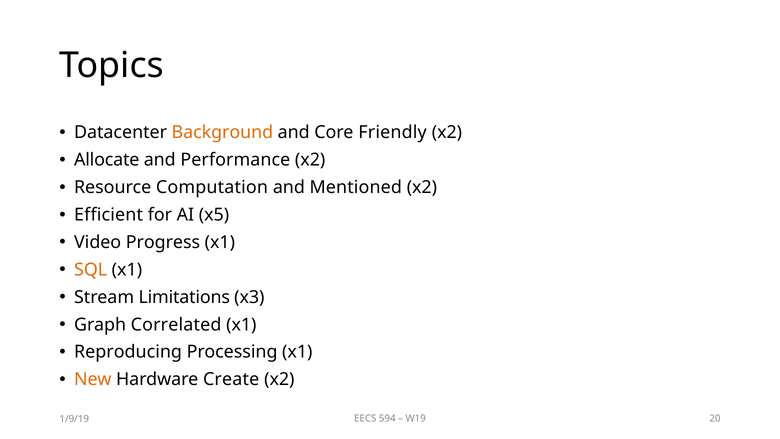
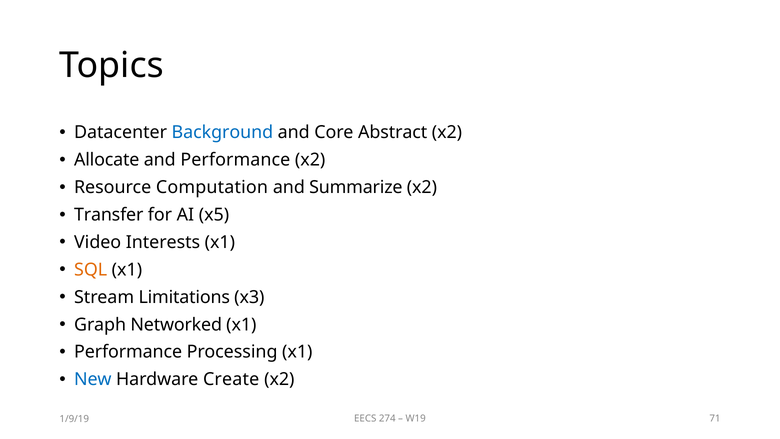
Background colour: orange -> blue (222, 132)
Friendly: Friendly -> Abstract (393, 132)
Mentioned: Mentioned -> Summarize (356, 187)
Efficient: Efficient -> Transfer (109, 215)
Progress: Progress -> Interests (163, 242)
Correlated: Correlated -> Networked (176, 324)
Reproducing: Reproducing -> Performance (128, 352)
New colour: orange -> blue (93, 379)
594: 594 -> 274 (387, 418)
20: 20 -> 71 (715, 418)
